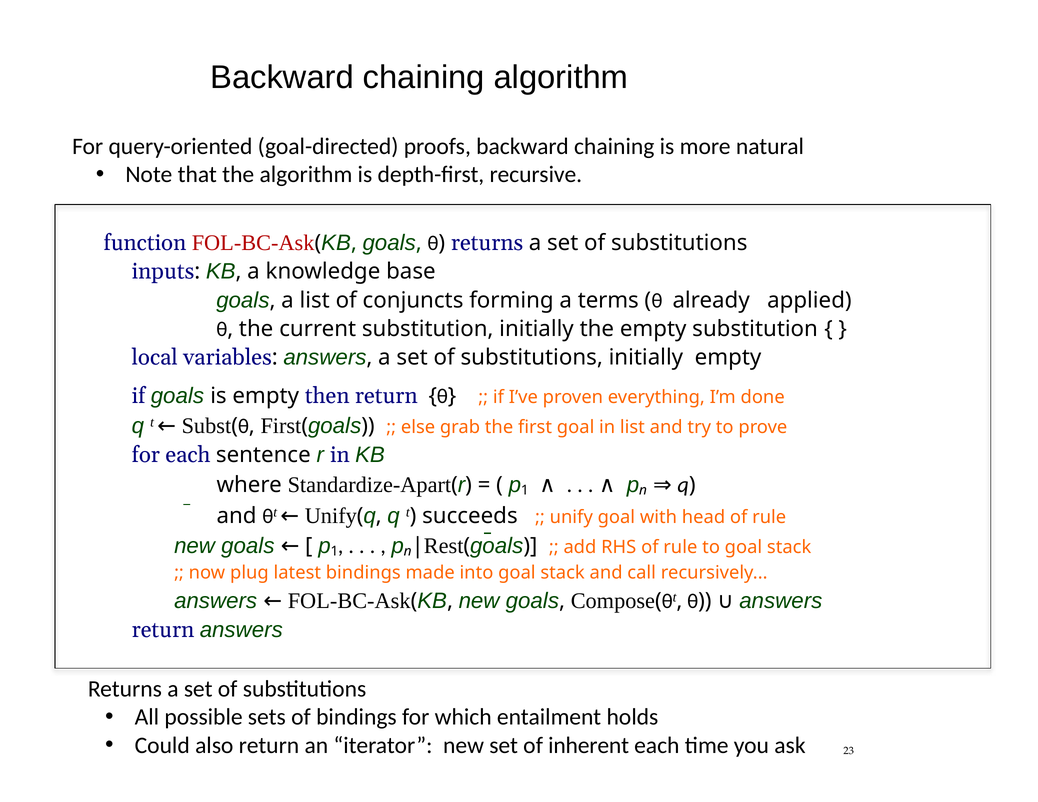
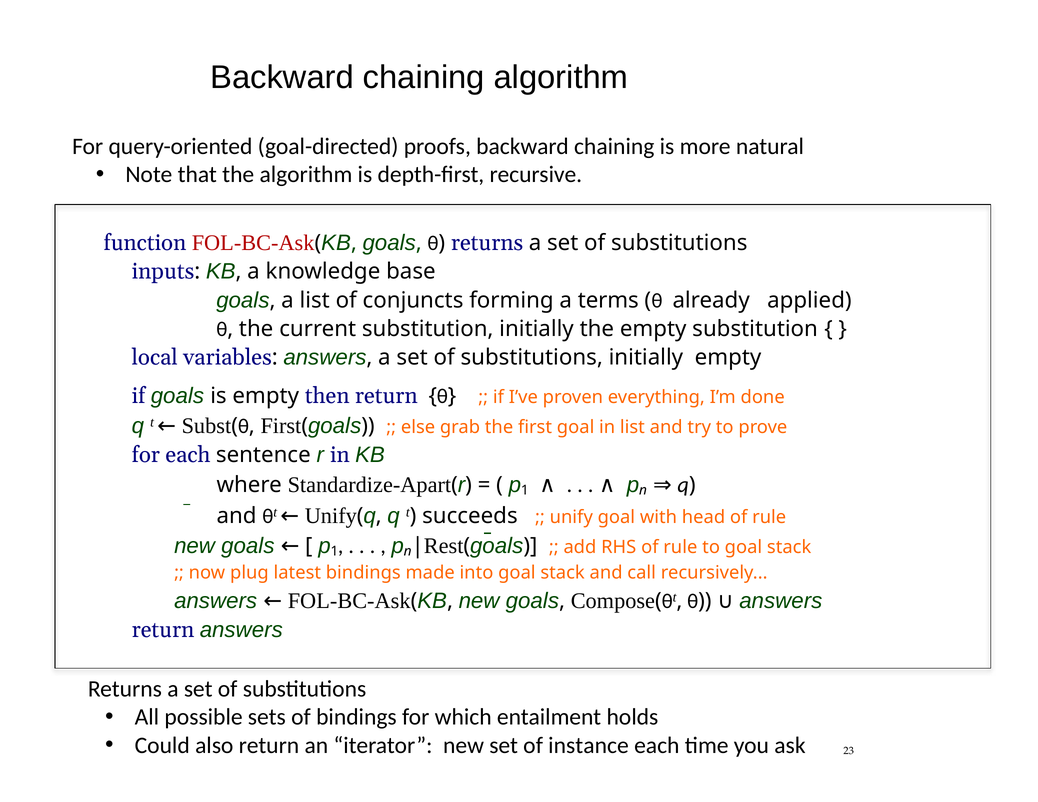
inherent: inherent -> instance (588, 745)
